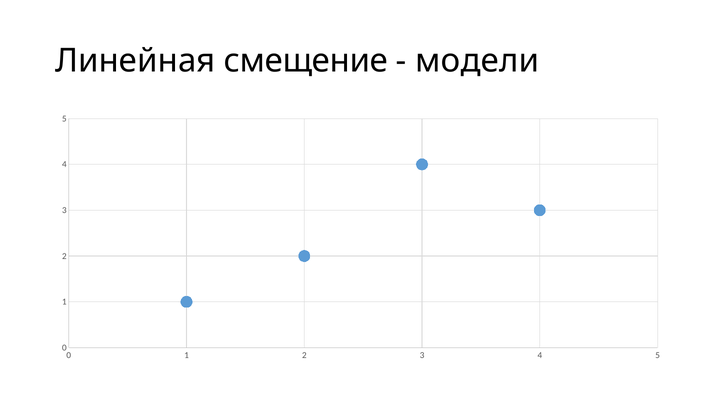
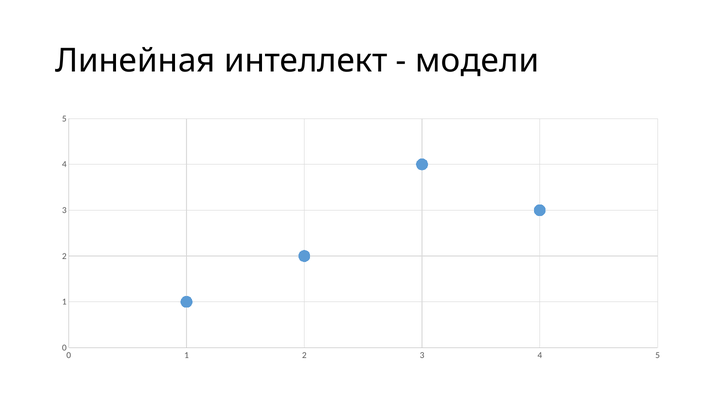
смещение: смещение -> интеллект (306, 61)
